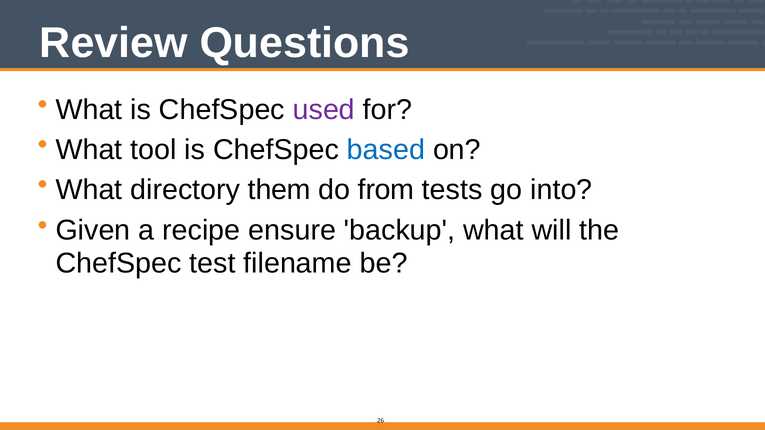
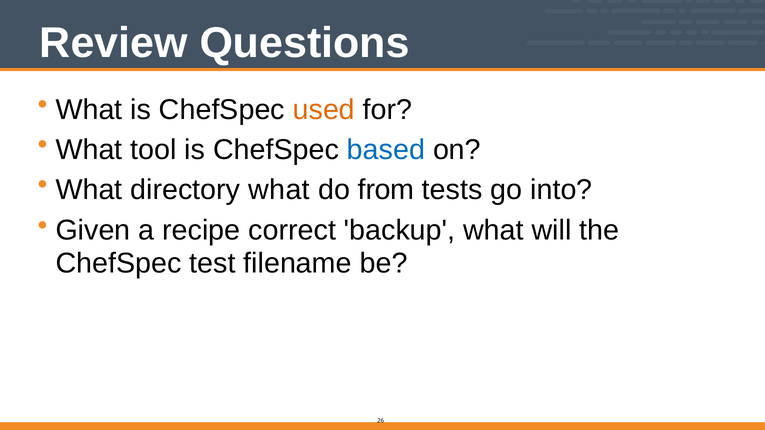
used colour: purple -> orange (324, 110)
directory them: them -> what (279, 190)
ensure: ensure -> correct (292, 231)
